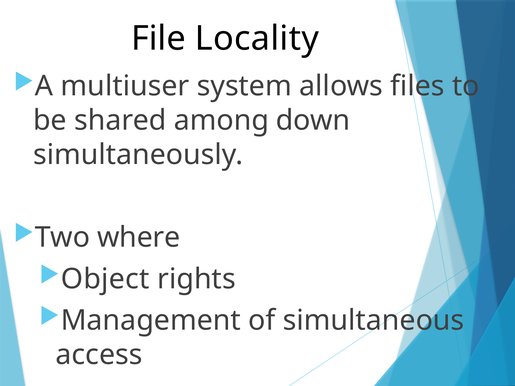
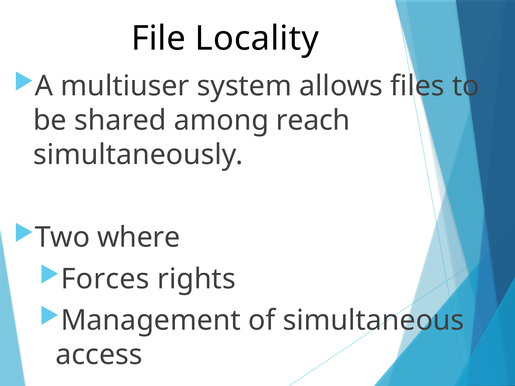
down: down -> reach (313, 120)
Object: Object -> Forces (105, 279)
